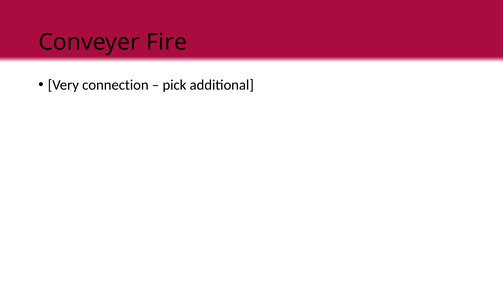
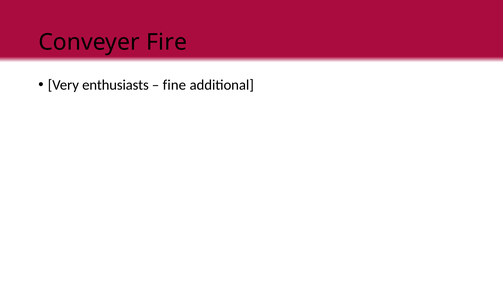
connection: connection -> enthusiasts (115, 85)
pick: pick -> fine (174, 85)
